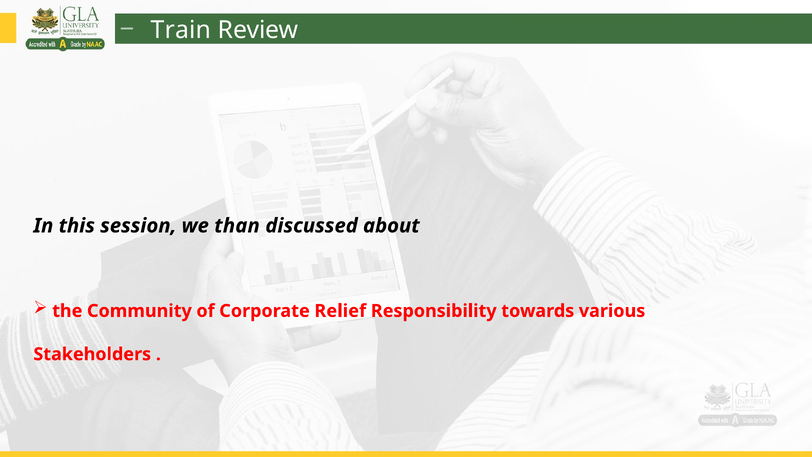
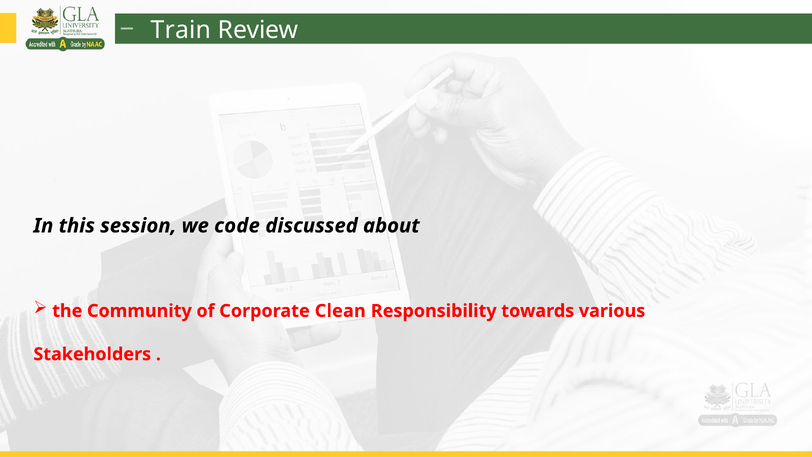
than: than -> code (237, 226)
Relief: Relief -> Clean (340, 311)
